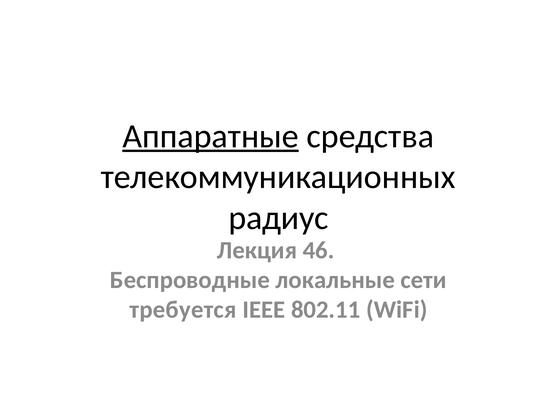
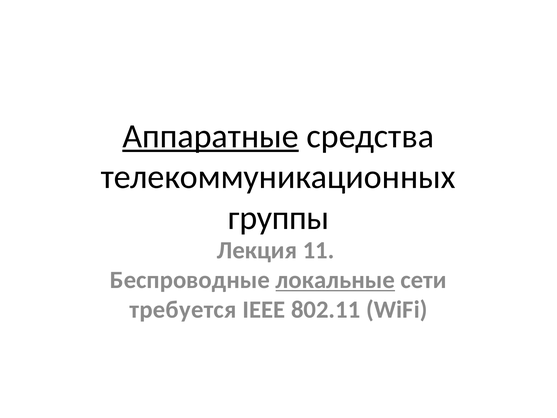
радиус: радиус -> группы (279, 218)
46: 46 -> 11 (319, 250)
локальные underline: none -> present (335, 280)
